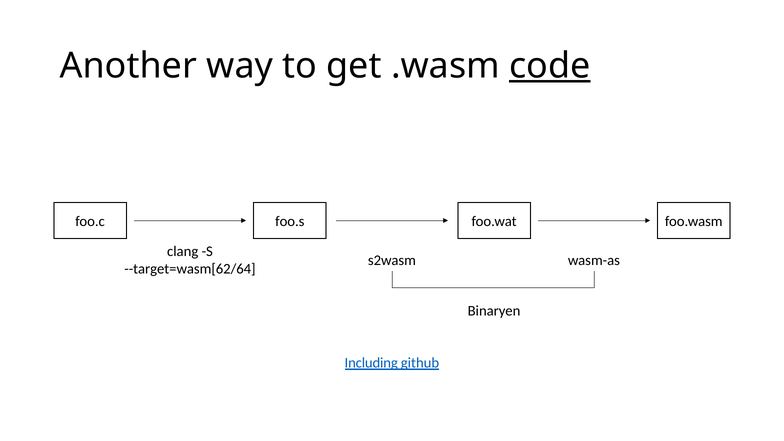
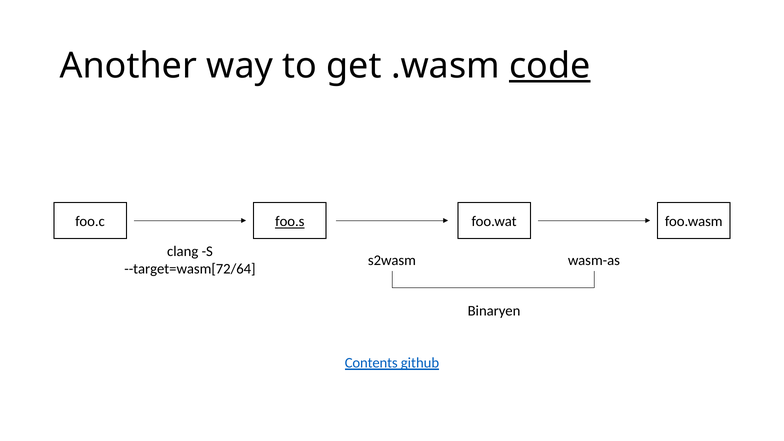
foo.s underline: none -> present (290, 222)
--target=wasm[62/64: --target=wasm[62/64 -> --target=wasm[72/64 (190, 269)
Including: Including -> Contents (371, 363)
